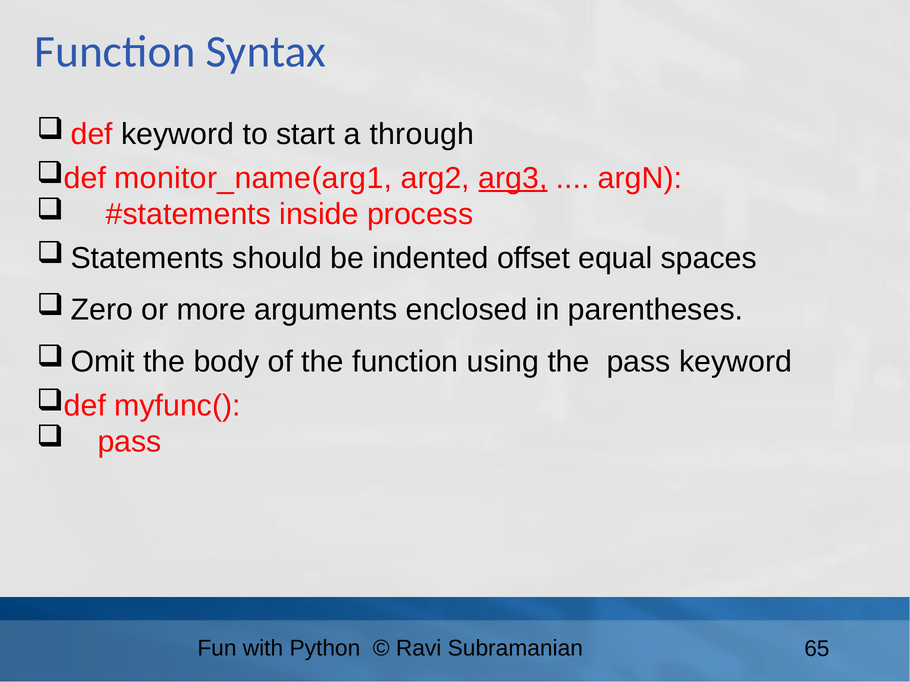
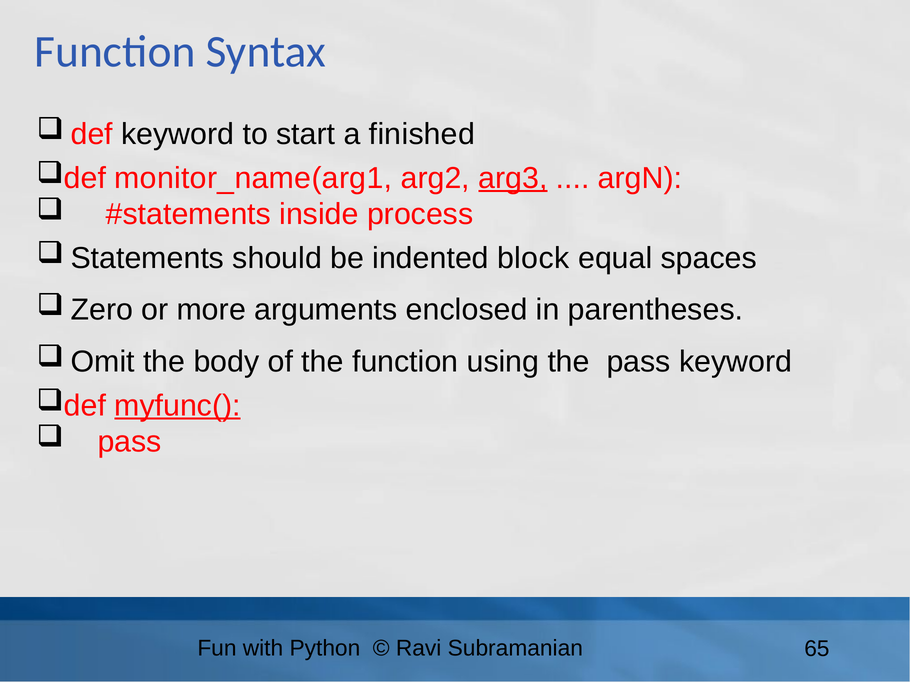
through: through -> finished (422, 134)
offset: offset -> block (533, 259)
myfunc( underline: none -> present (178, 406)
